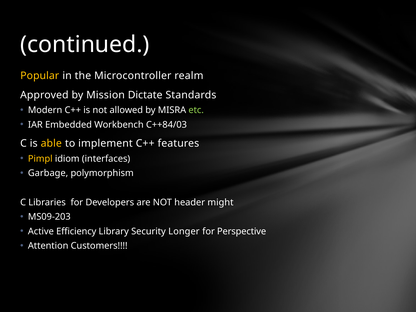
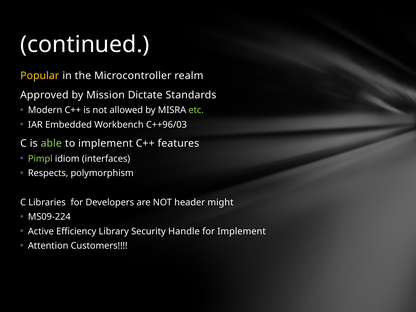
C++84/03: C++84/03 -> C++96/03 (166, 125)
able colour: yellow -> light green (51, 144)
Pimpl colour: yellow -> light green (40, 159)
Garbage: Garbage -> Respects (48, 173)
MS09-203: MS09-203 -> MS09-224 (49, 217)
Longer: Longer -> Handle (184, 231)
for Perspective: Perspective -> Implement (242, 231)
